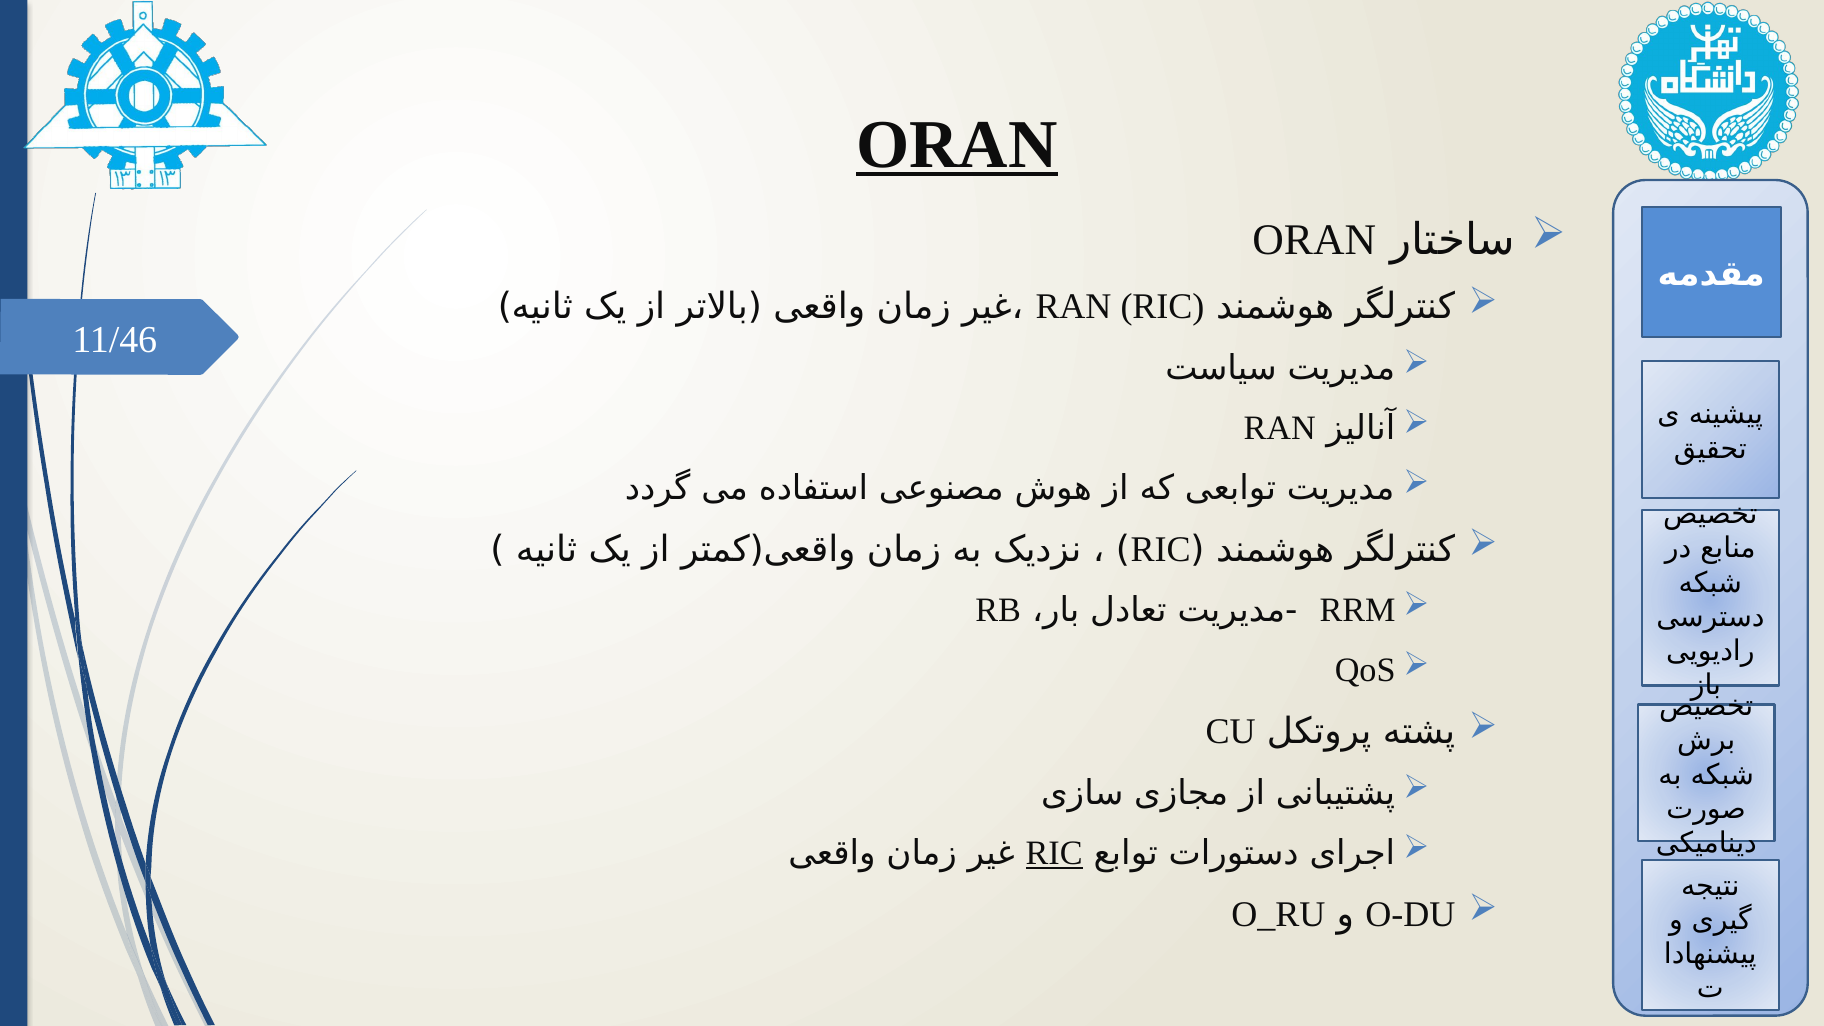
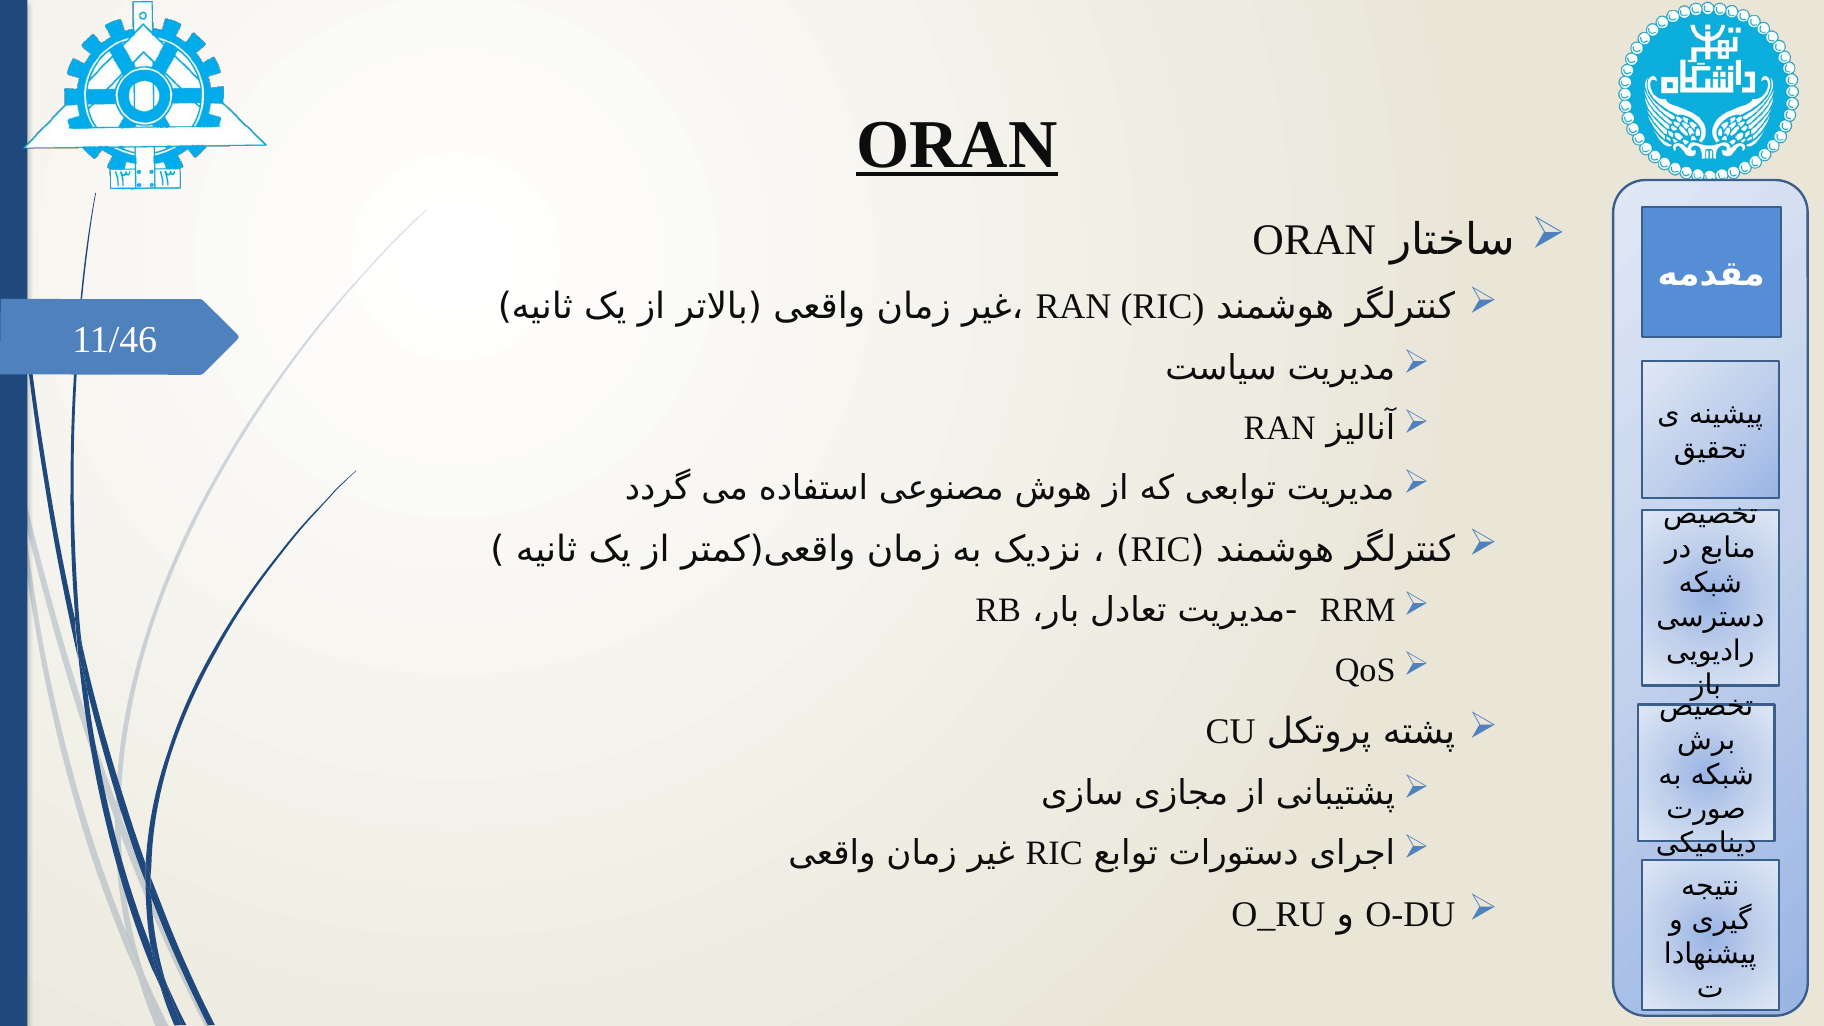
RIC underline: present -> none (1054, 853)
